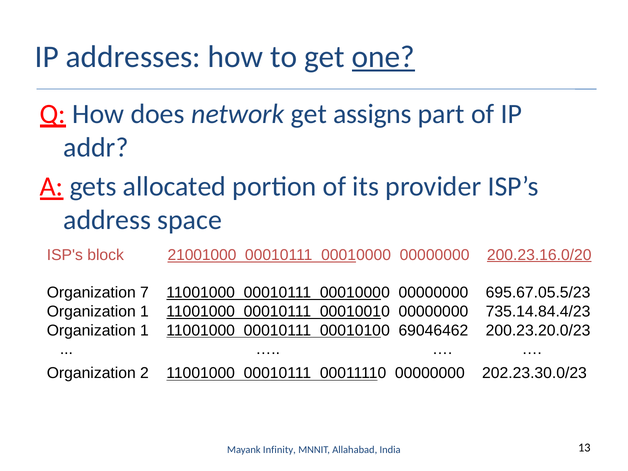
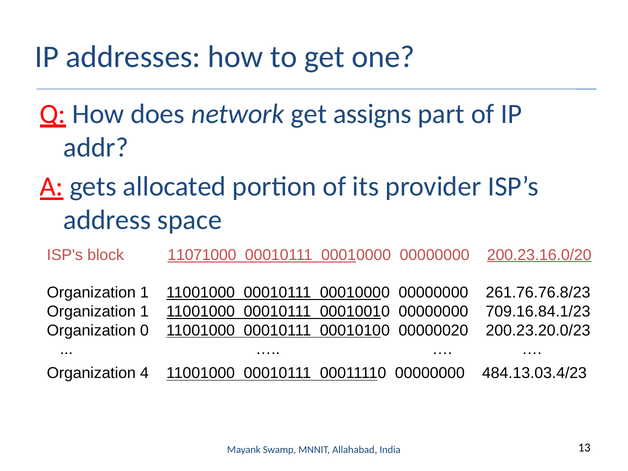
one underline: present -> none (383, 57)
21001000: 21001000 -> 11071000 (202, 255)
7: 7 -> 1 (144, 293)
695.67.05.5/23: 695.67.05.5/23 -> 261.76.76.8/23 (538, 293)
735.14.84.4/23: 735.14.84.4/23 -> 709.16.84.1/23 (538, 311)
1: 1 -> 0 (144, 330)
69046462: 69046462 -> 00000020 (433, 330)
2: 2 -> 4 (144, 373)
202.23.30.0/23: 202.23.30.0/23 -> 484.13.03.4/23 (534, 373)
Infinity: Infinity -> Swamp (279, 450)
